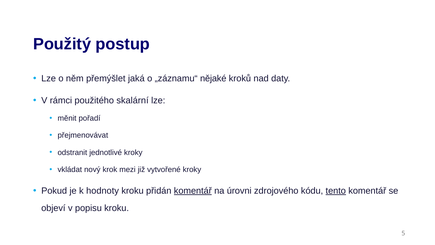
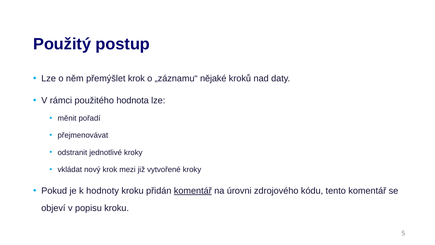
přemýšlet jaká: jaká -> krok (136, 78)
skalární: skalární -> hodnota (133, 100)
tento underline: present -> none (336, 191)
